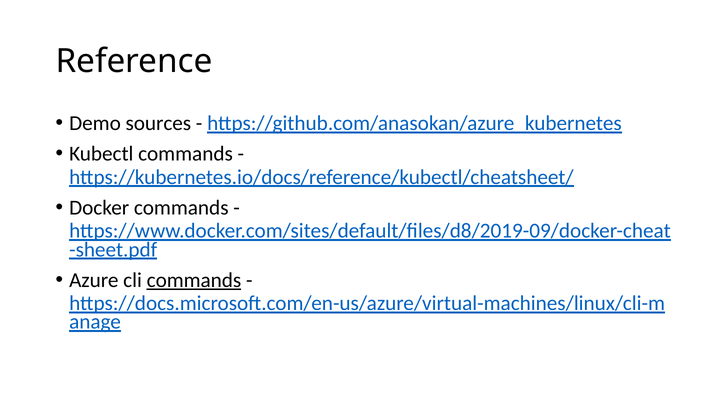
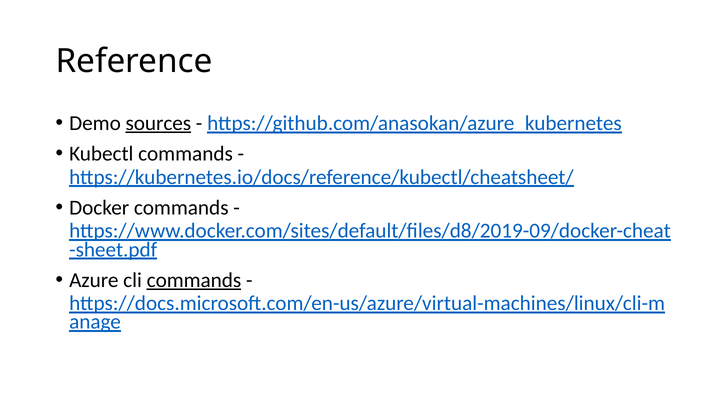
sources underline: none -> present (158, 123)
